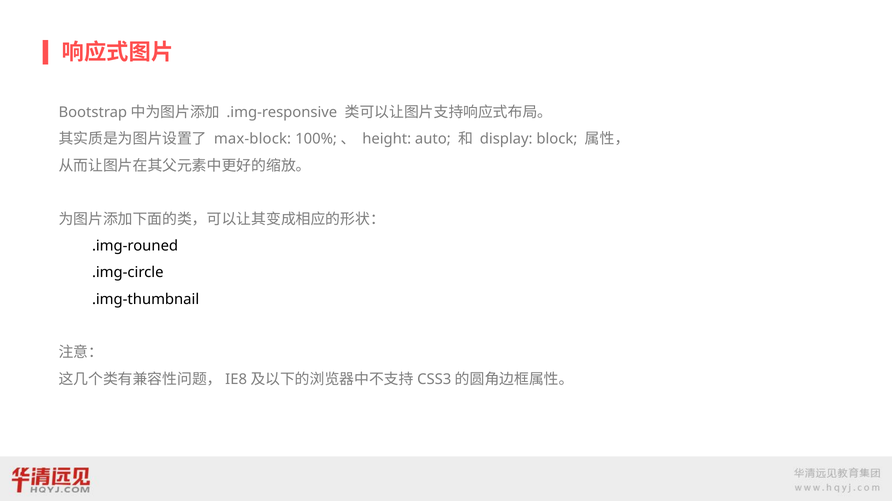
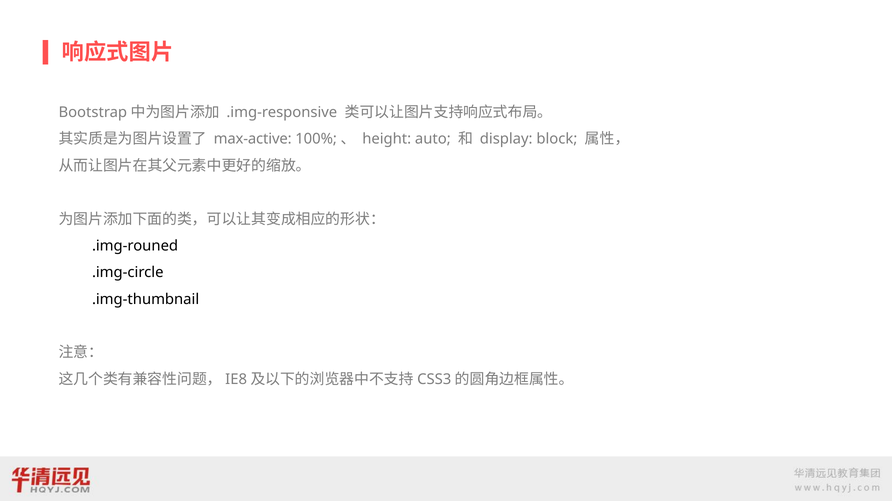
max-block: max-block -> max-active (253, 139)
